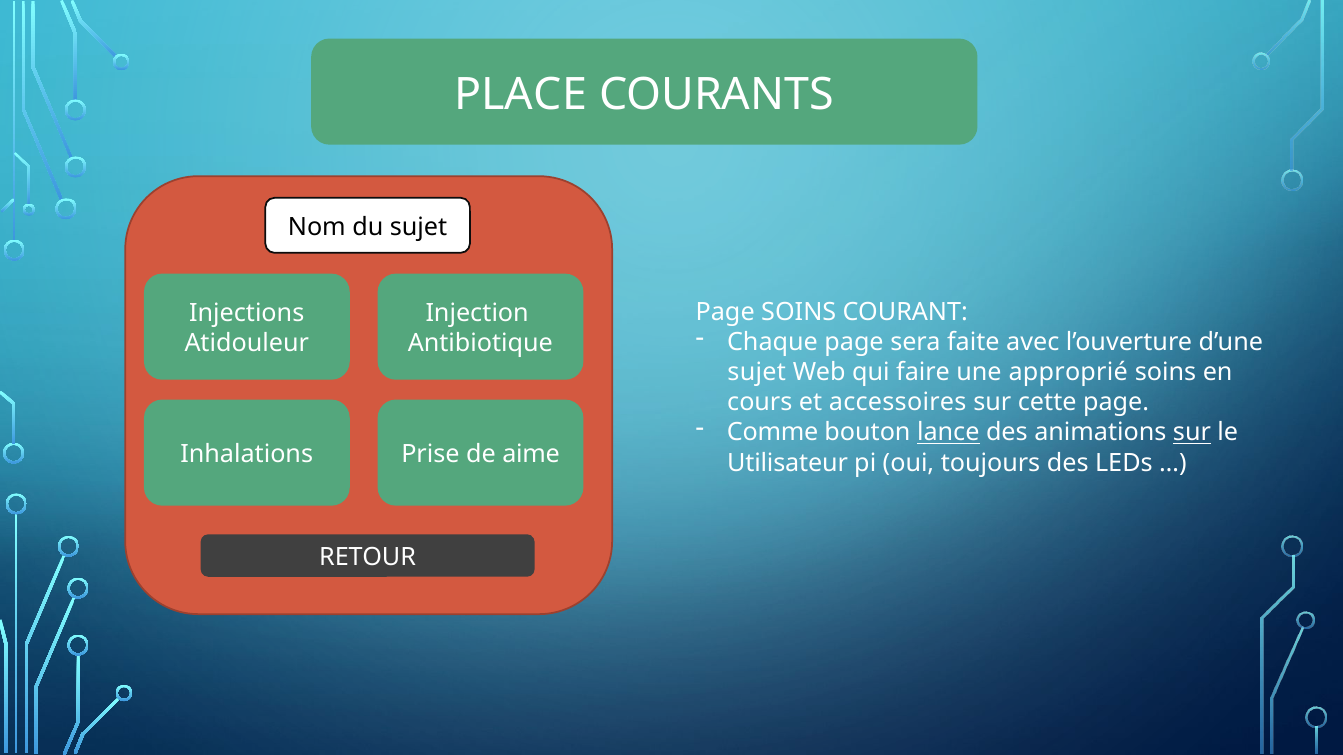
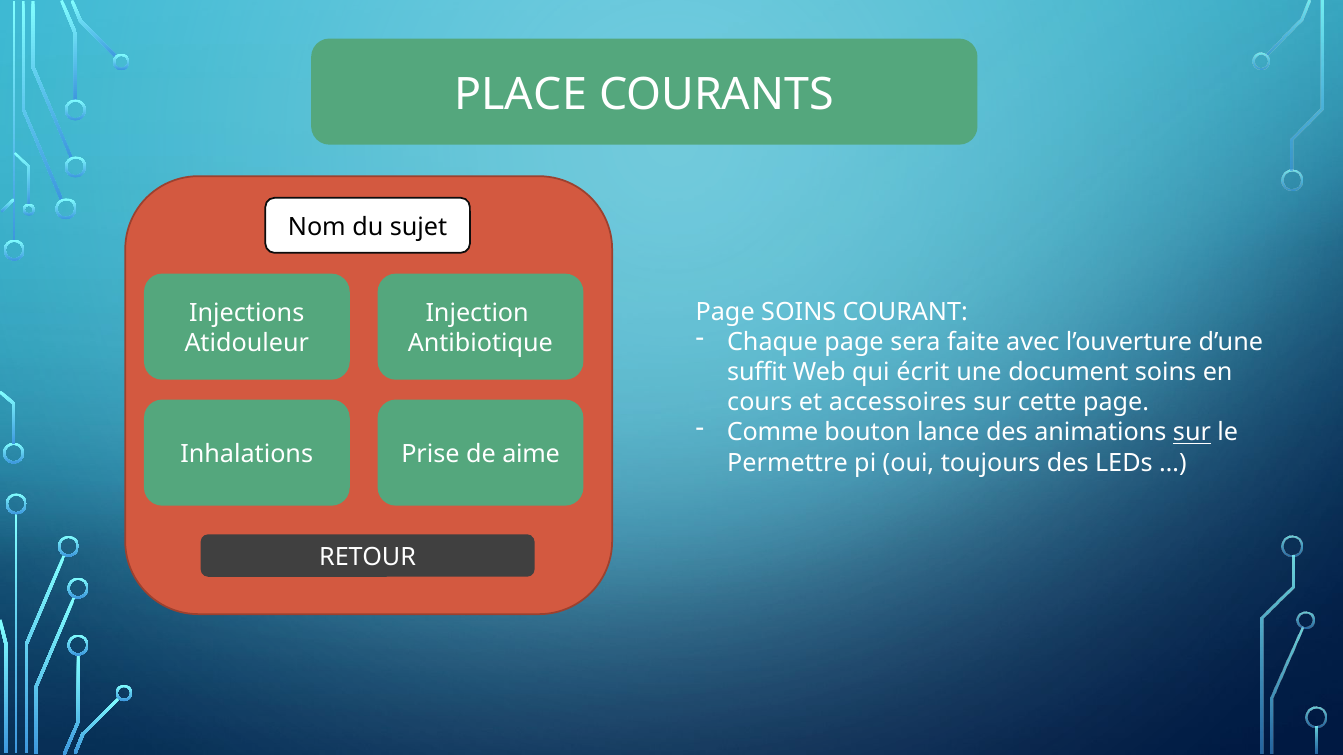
sujet: sujet -> suffit (757, 372)
faire: faire -> écrit (923, 372)
approprié: approprié -> document (1068, 372)
lance underline: present -> none (948, 433)
Utilisateur: Utilisateur -> Permettre (787, 463)
